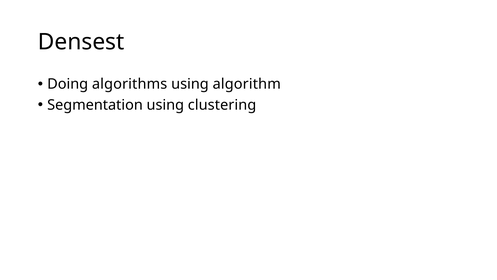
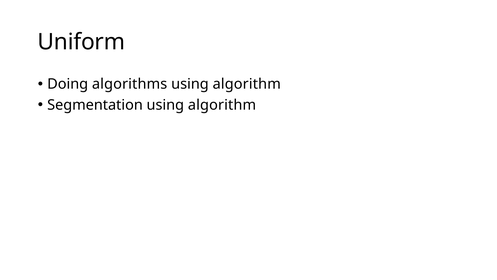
Densest: Densest -> Uniform (81, 42)
Segmentation using clustering: clustering -> algorithm (222, 105)
